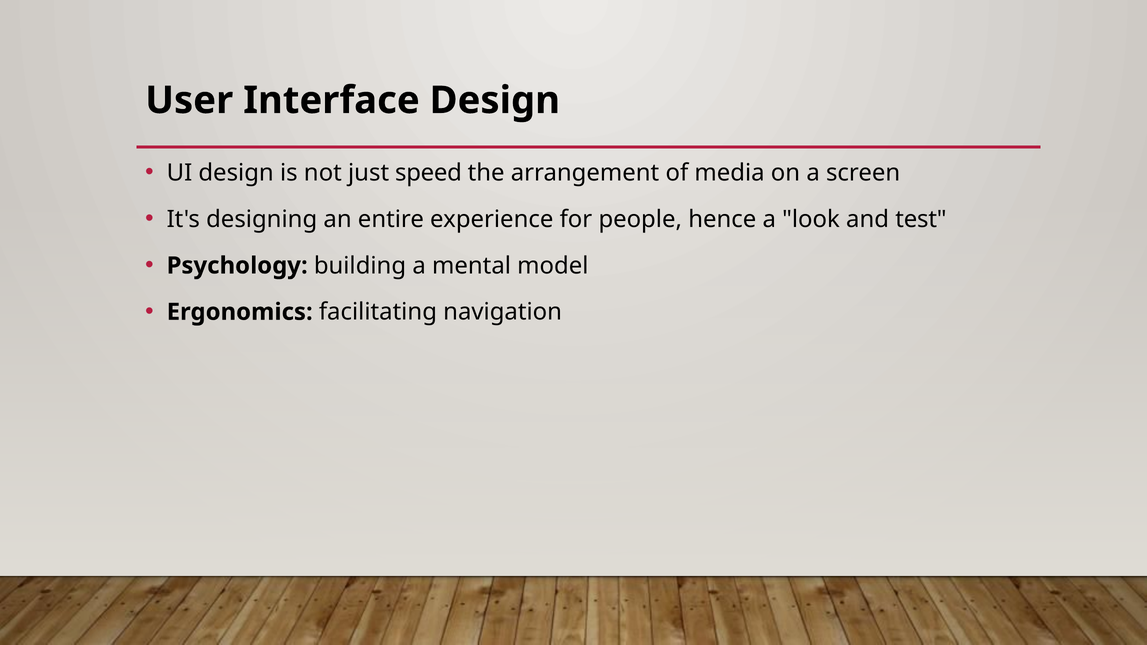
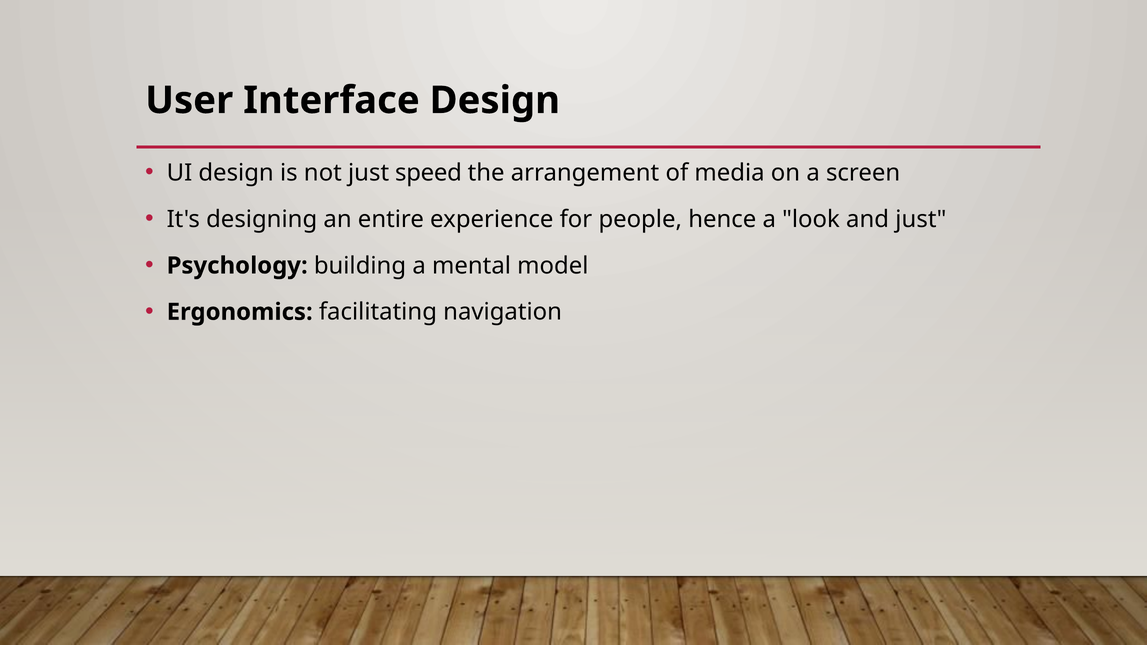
and test: test -> just (921, 219)
